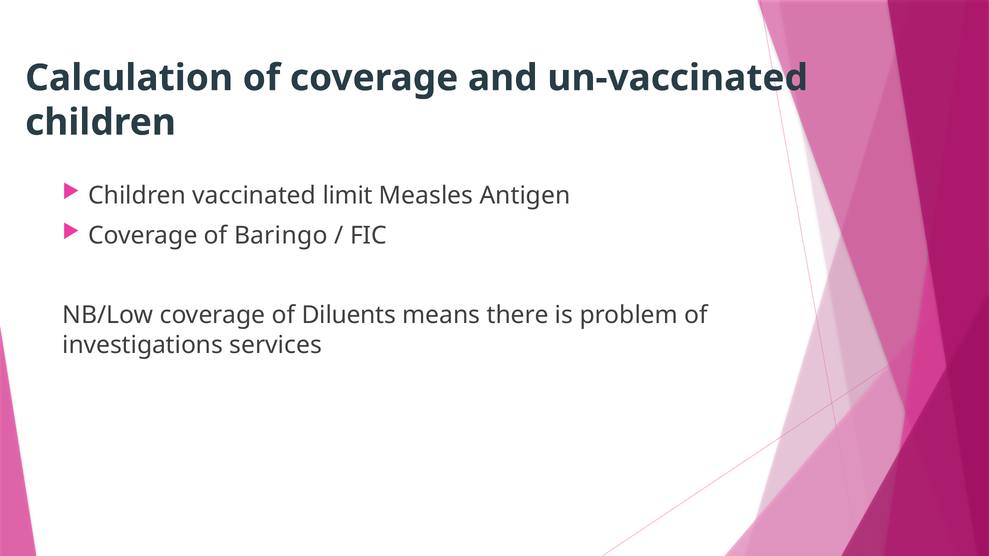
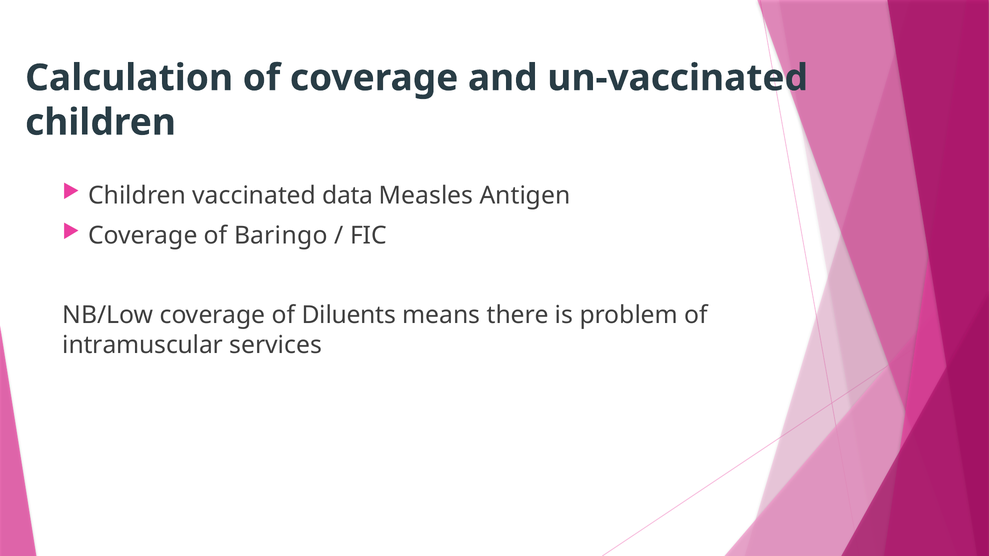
limit: limit -> data (348, 196)
investigations: investigations -> intramuscular (143, 345)
